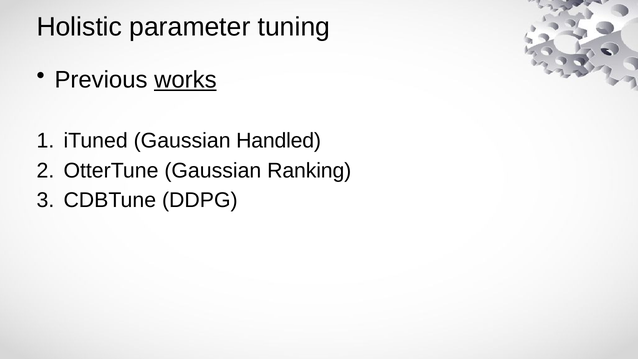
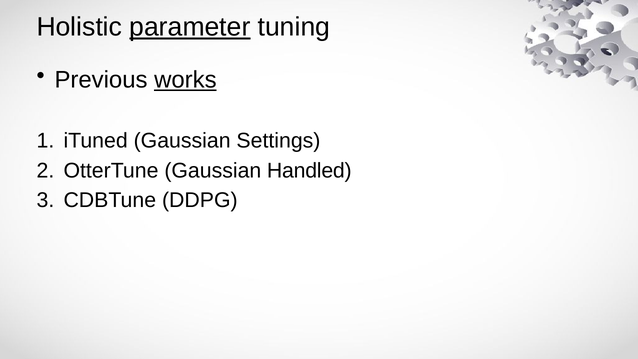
parameter underline: none -> present (190, 27)
Handled: Handled -> Settings (278, 141)
Ranking: Ranking -> Handled (309, 171)
